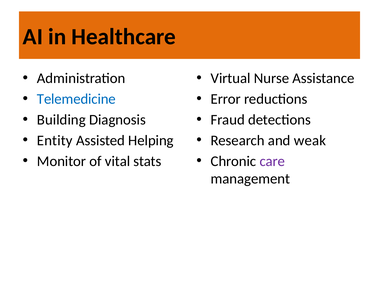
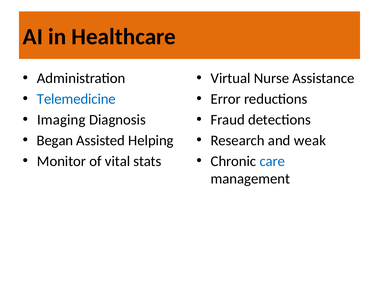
Building: Building -> Imaging (61, 119)
Entity: Entity -> Began (55, 140)
care colour: purple -> blue (272, 161)
